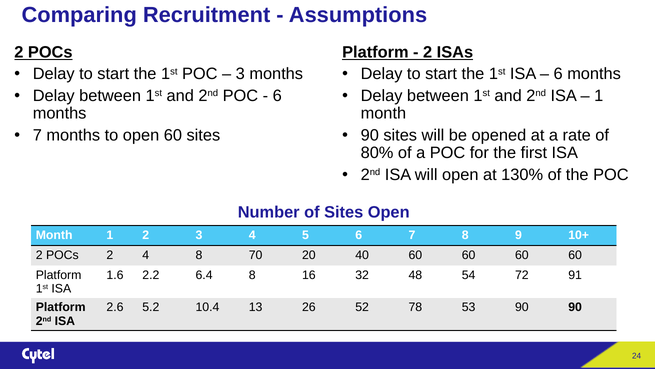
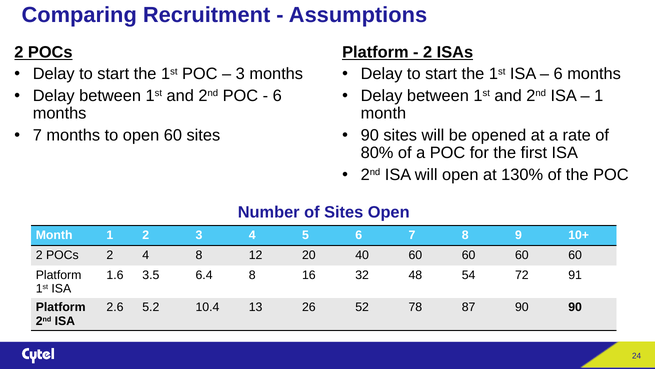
70: 70 -> 12 (256, 255)
2.2: 2.2 -> 3.5 (151, 275)
53: 53 -> 87 (469, 307)
